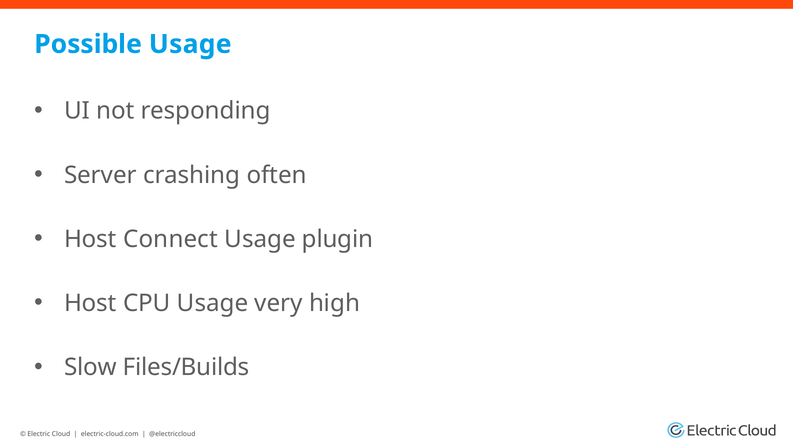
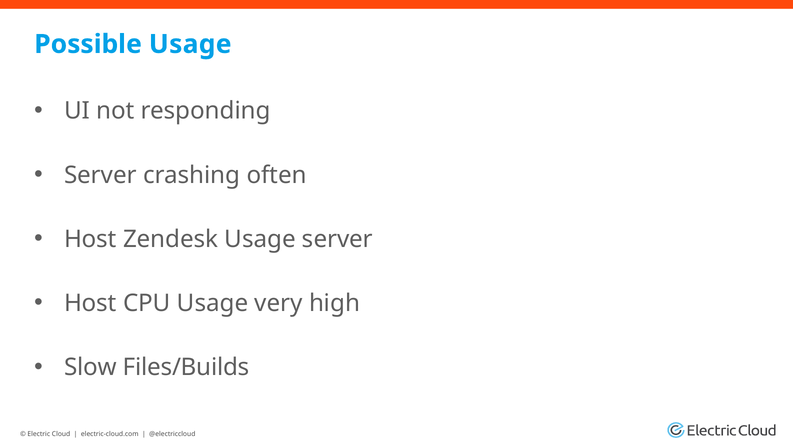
Connect: Connect -> Zendesk (171, 239)
Usage plugin: plugin -> server (337, 239)
